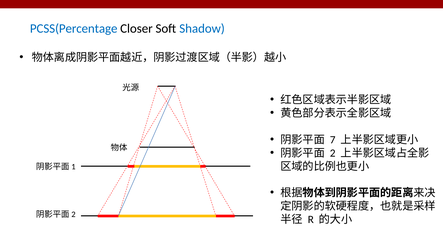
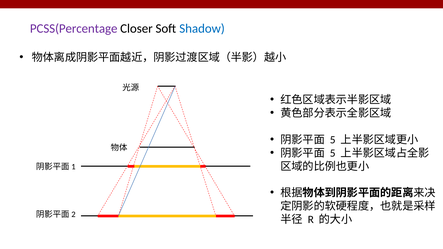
PCSS(Percentage colour: blue -> purple (74, 29)
7: 7 -> 5 (333, 140)
2: 2 -> 5 (333, 153)
